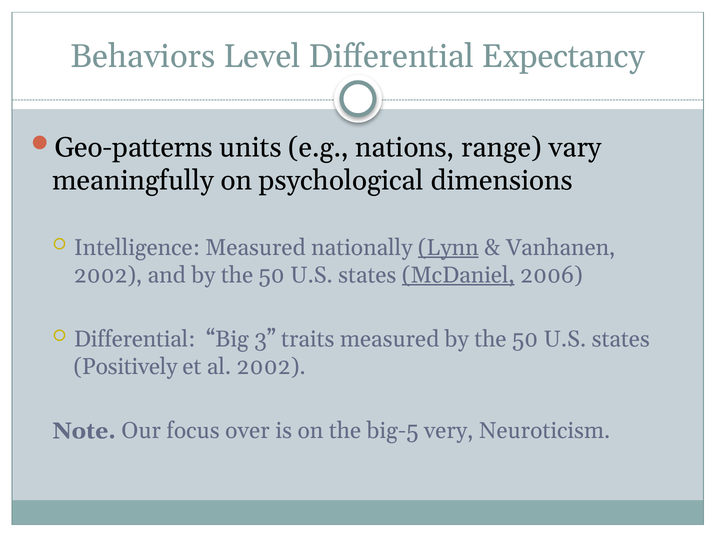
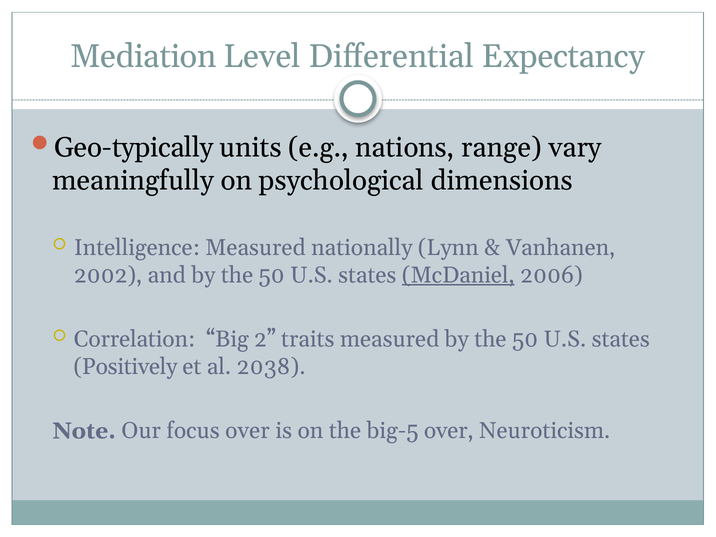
Behaviors: Behaviors -> Mediation (143, 56)
Geo-patterns: Geo-patterns -> Geo-typically (134, 147)
Lynn underline: present -> none (448, 248)
Differential: Differential -> Correlation (134, 339)
3: 3 -> 2 (265, 339)
al 2002: 2002 -> 2038 (271, 367)
big-5 very: very -> over (449, 431)
